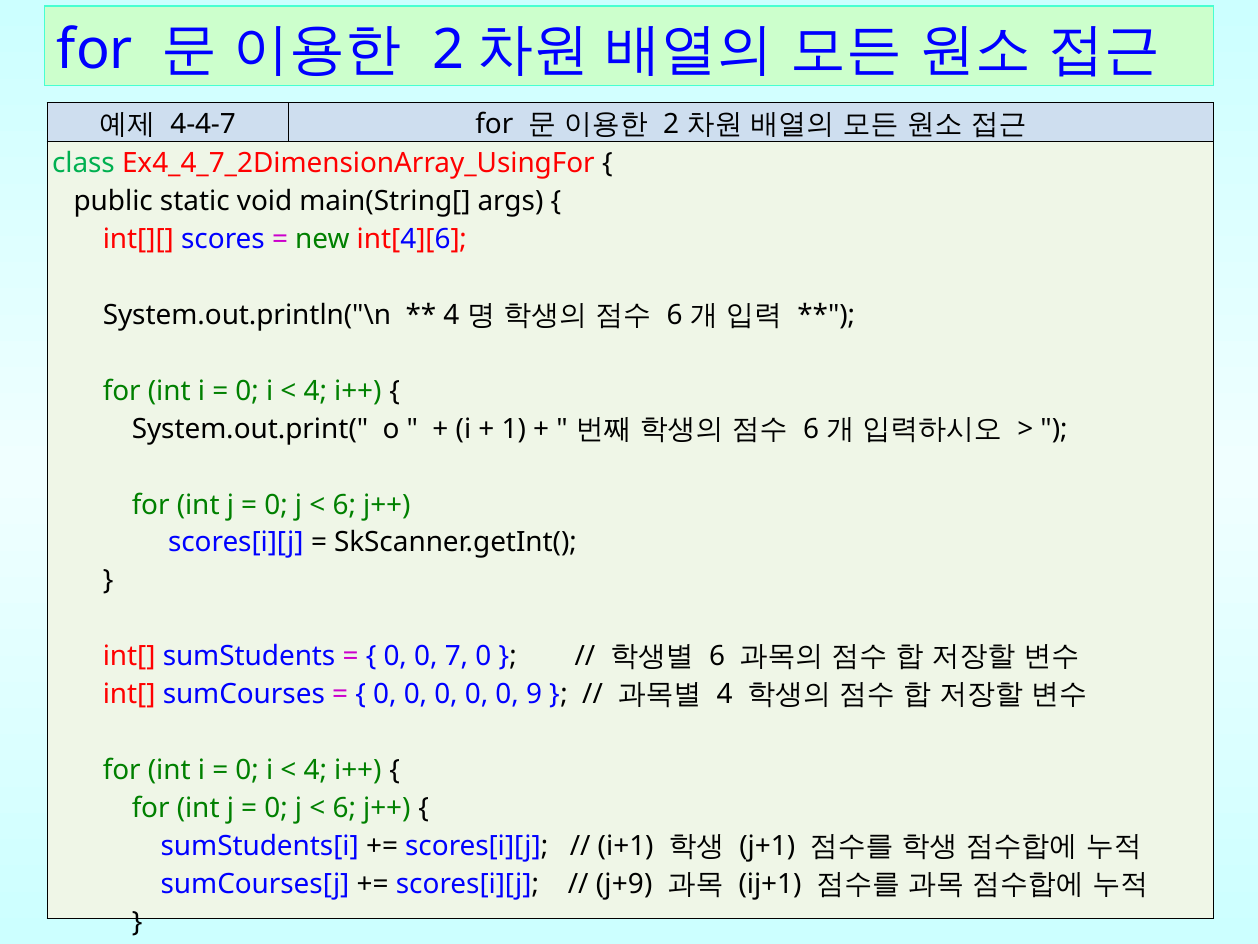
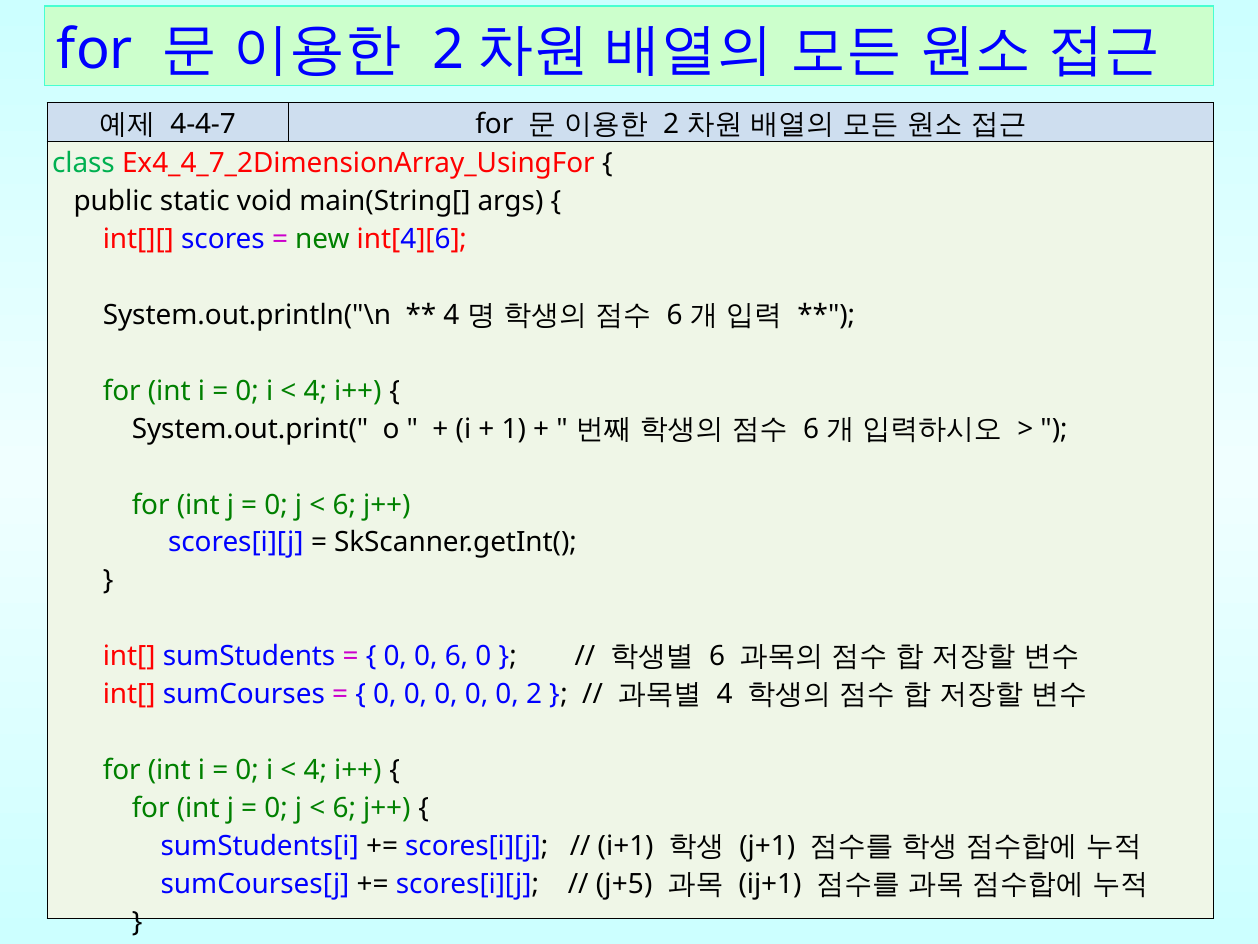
0 7: 7 -> 6 (456, 656)
0 9: 9 -> 2 (534, 694)
j+9: j+9 -> j+5 (624, 884)
